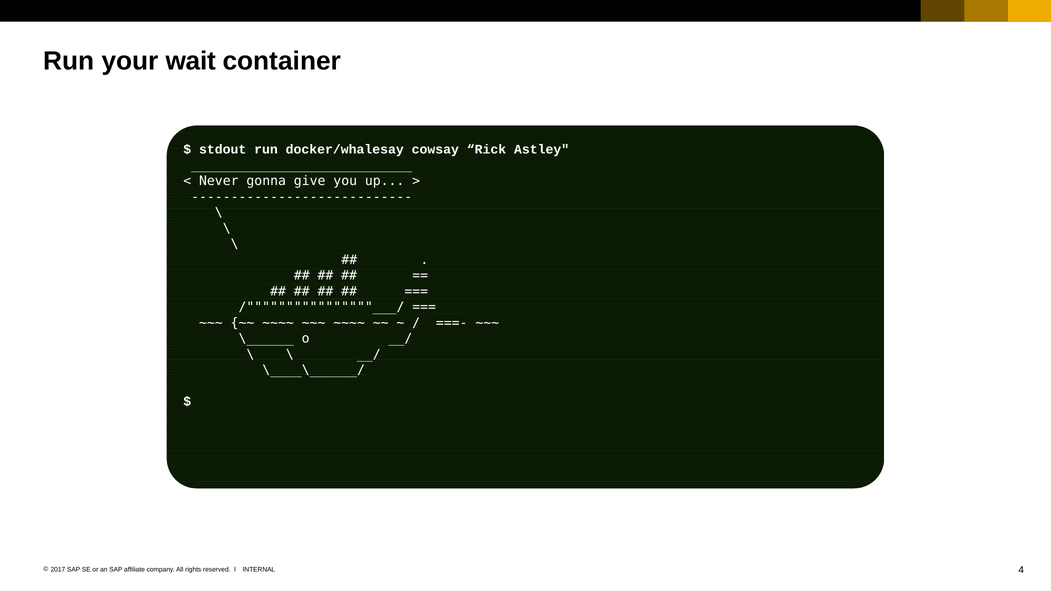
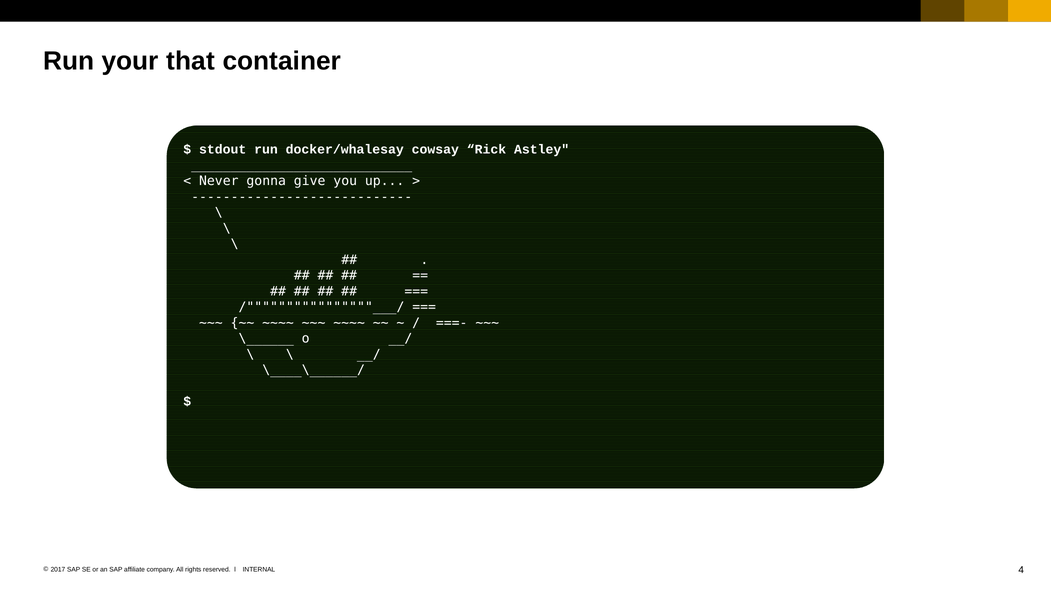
wait: wait -> that (191, 61)
